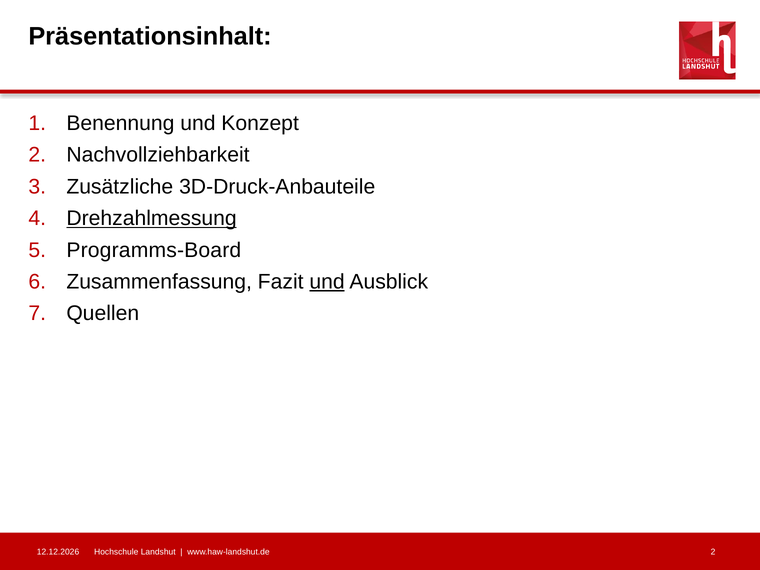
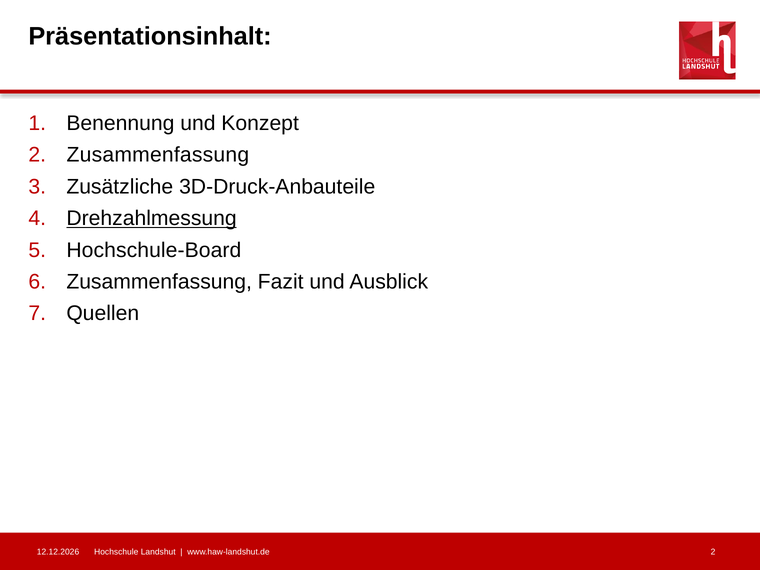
Nachvollziehbarkeit: Nachvollziehbarkeit -> Zusammenfassung (158, 155)
Programms-Board: Programms-Board -> Hochschule-Board (154, 250)
und underline: present -> none (327, 282)
